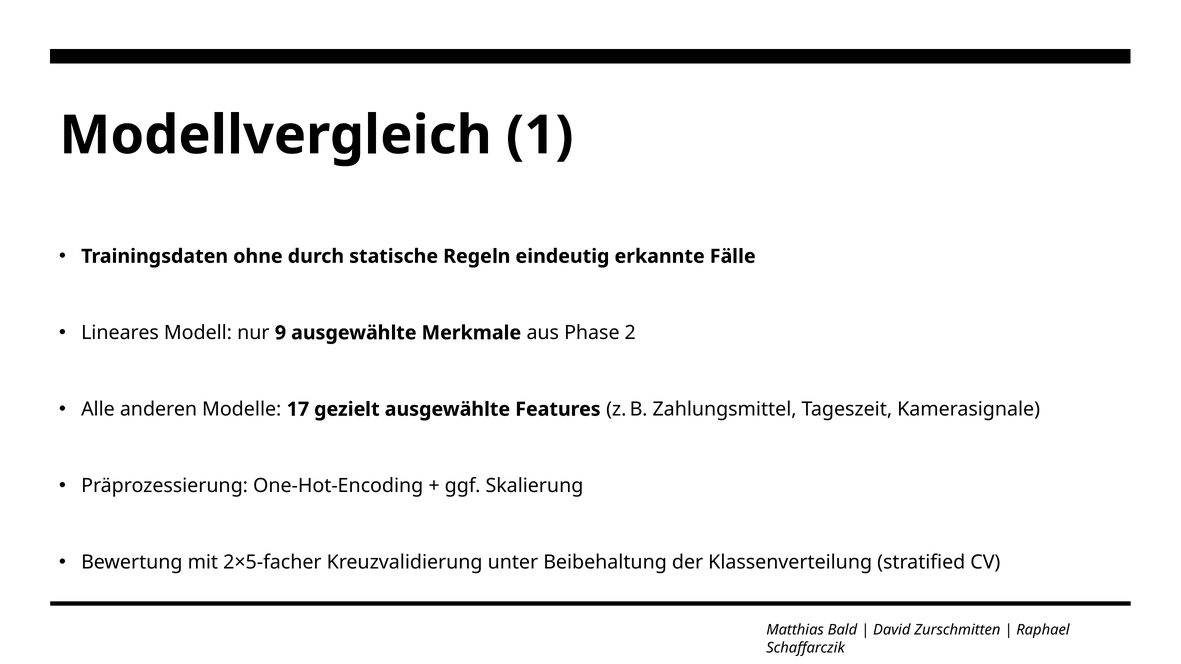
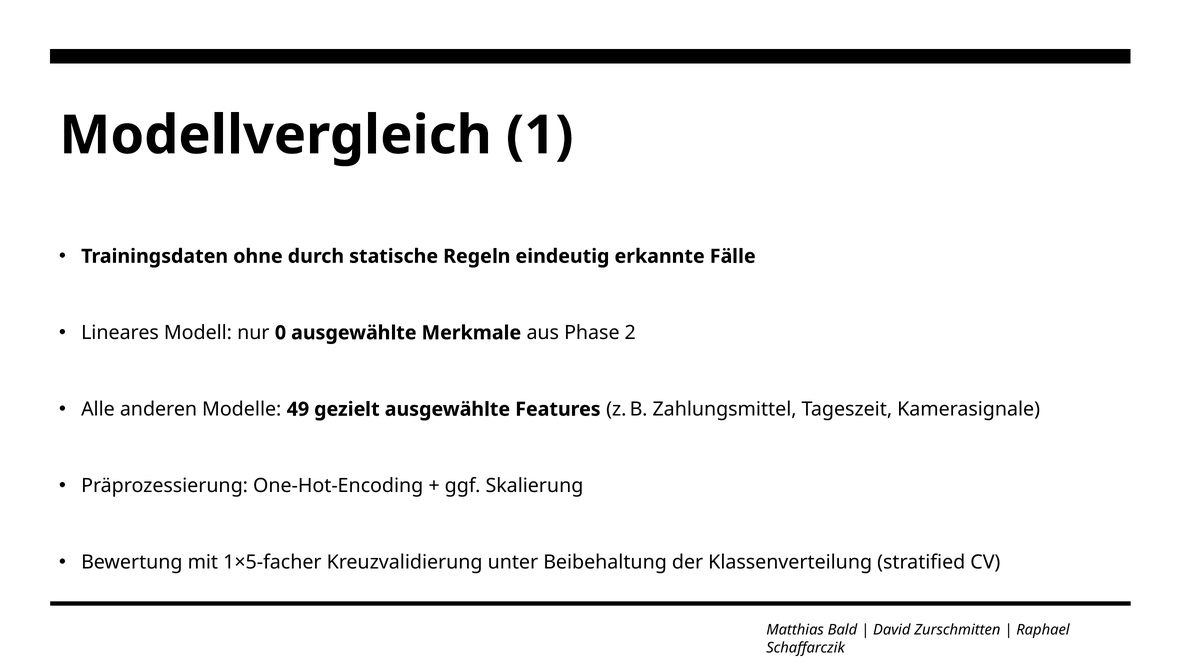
9: 9 -> 0 (280, 333)
17: 17 -> 49 (298, 409)
2×5-facher: 2×5-facher -> 1×5-facher (272, 562)
